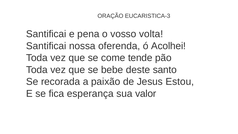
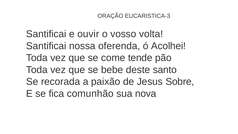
pena: pena -> ouvir (88, 34)
Estou: Estou -> Sobre (180, 82)
esperança: esperança -> comunhão (90, 94)
valor: valor -> nova (146, 94)
